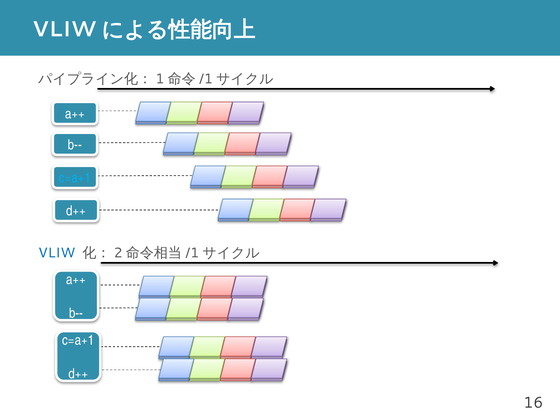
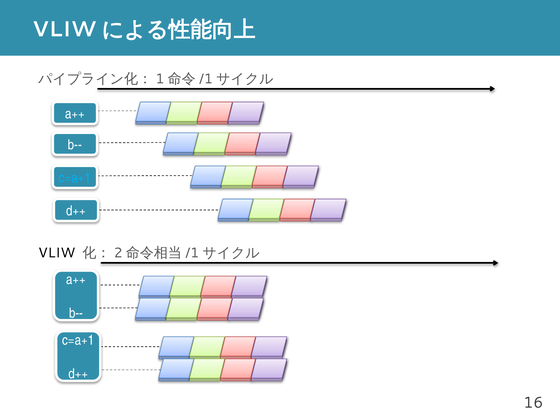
VLIW colour: blue -> black (57, 253)
